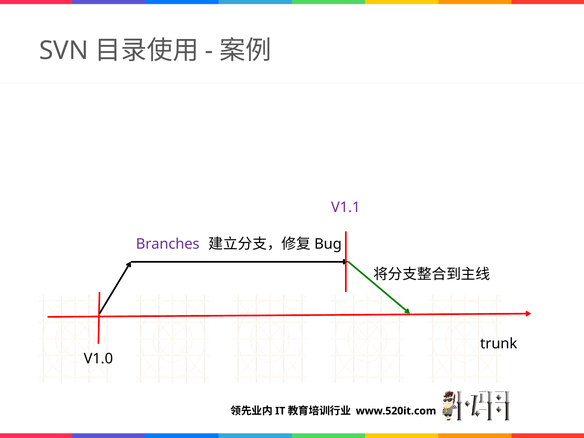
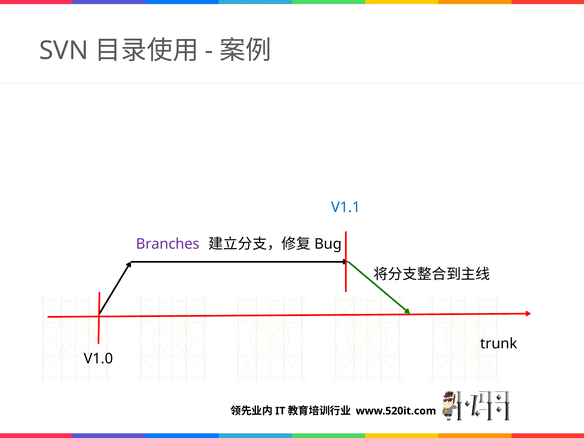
V1.1 colour: purple -> blue (346, 207)
